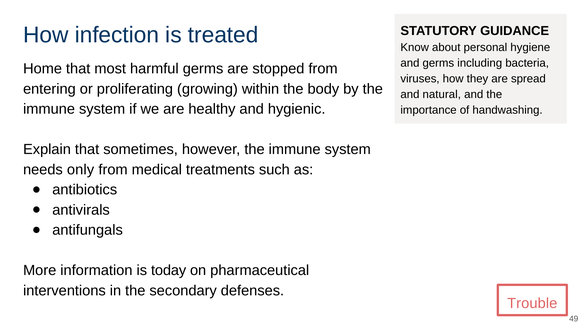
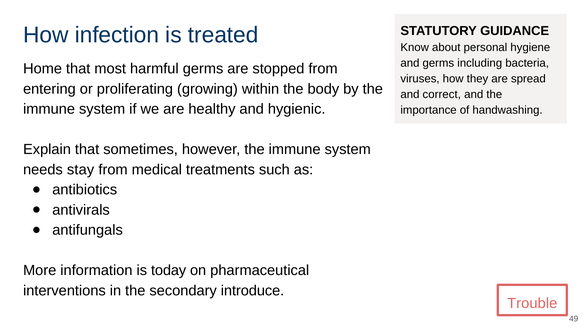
natural: natural -> correct (442, 94)
only: only -> stay (81, 169)
defenses: defenses -> introduce (253, 290)
